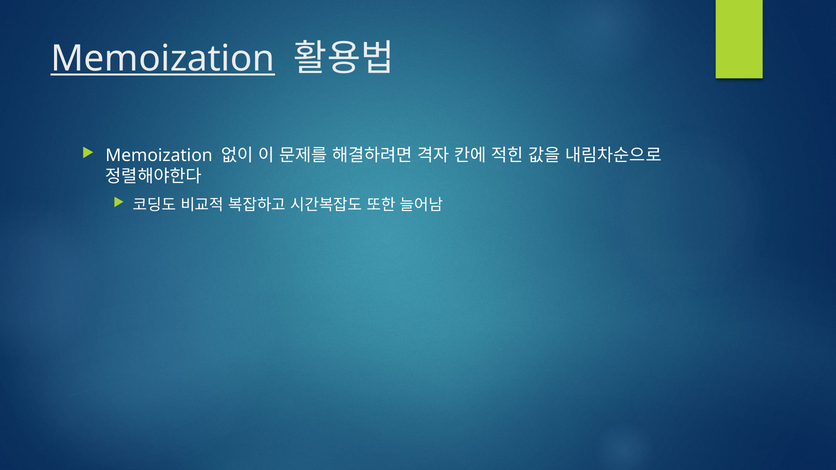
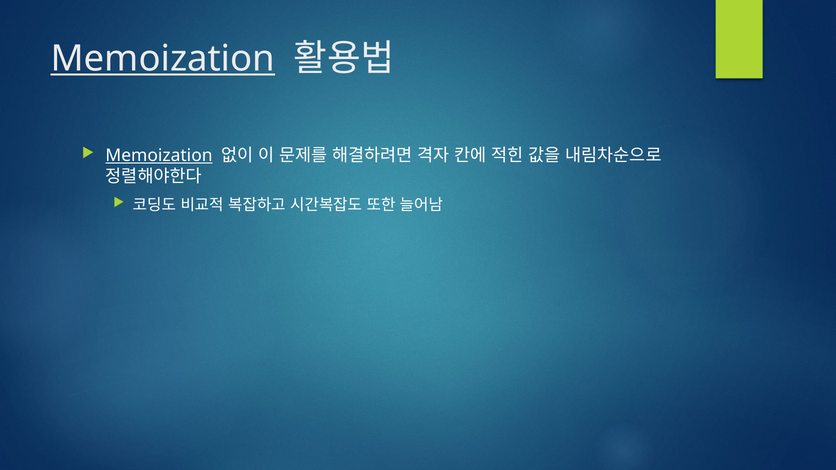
Memoization underline: none -> present (159, 156)
